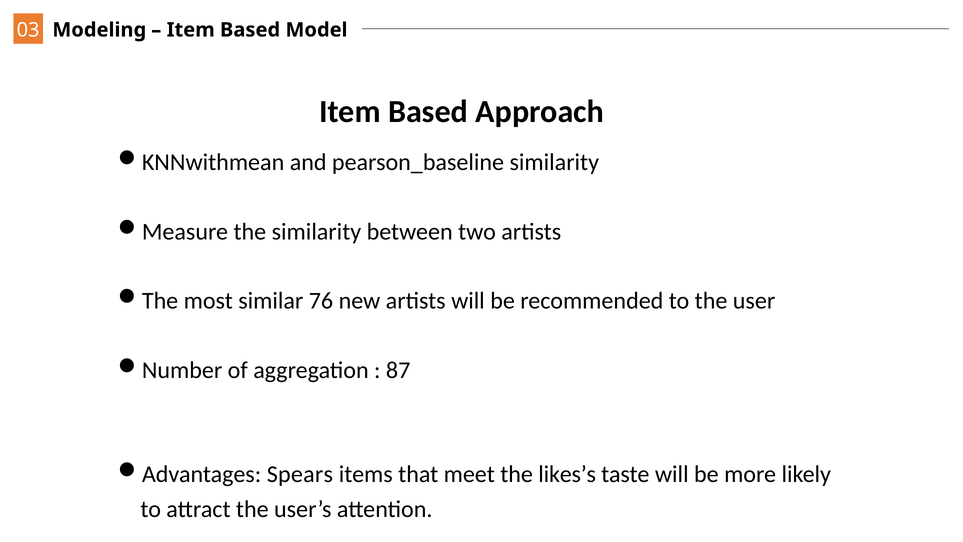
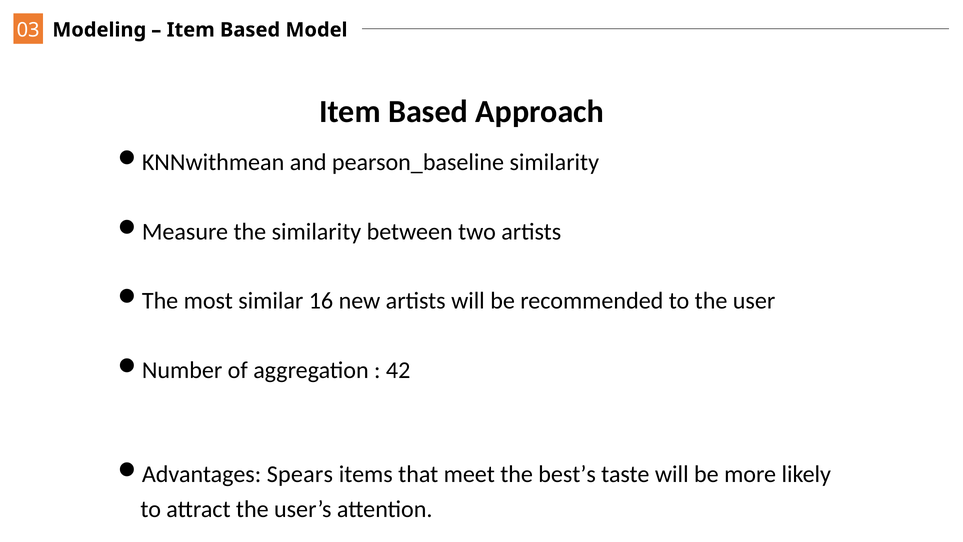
76: 76 -> 16 (321, 301)
87: 87 -> 42 (398, 370)
likes’s: likes’s -> best’s (567, 474)
